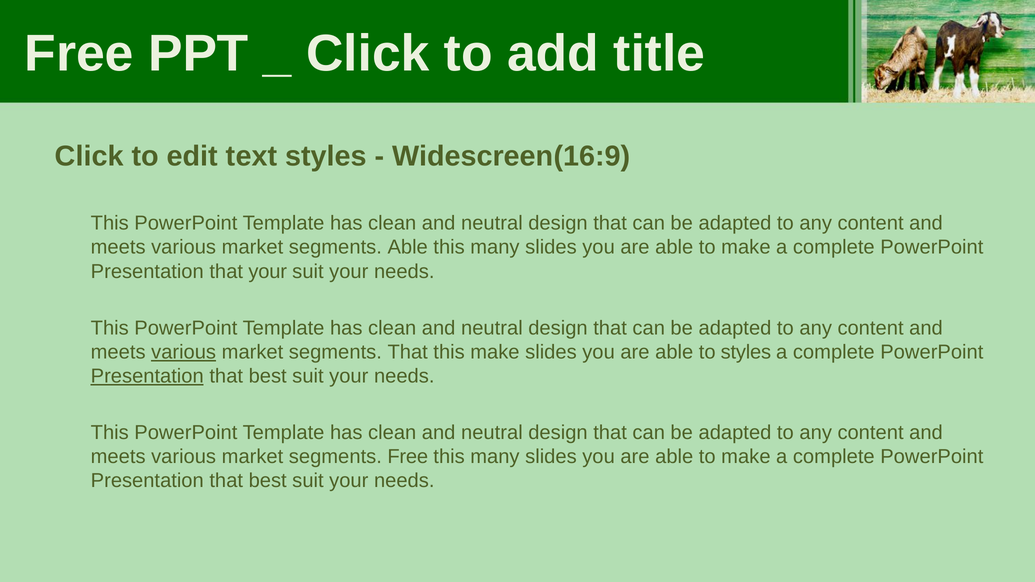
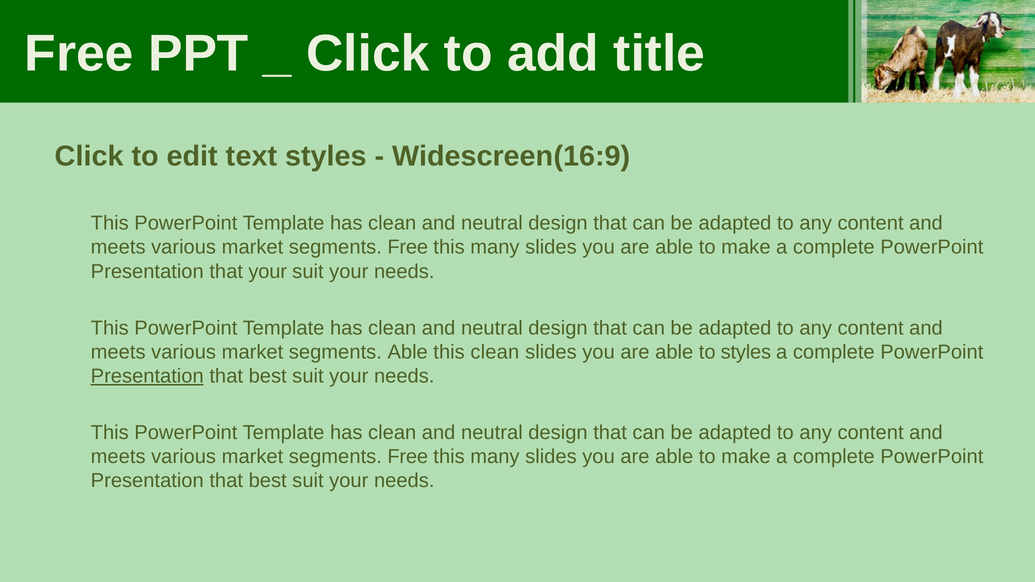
Able: Able -> Free (408, 247)
various underline: present -> none (184, 352)
segments That: That -> Able (408, 352)
this make: make -> clean (495, 352)
